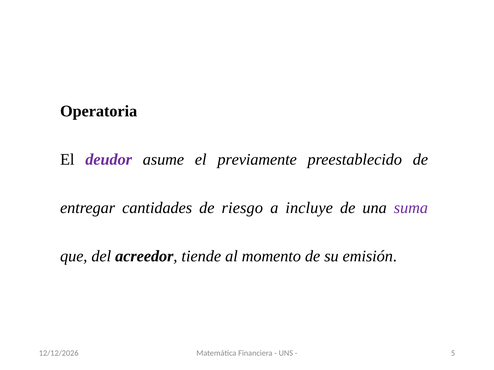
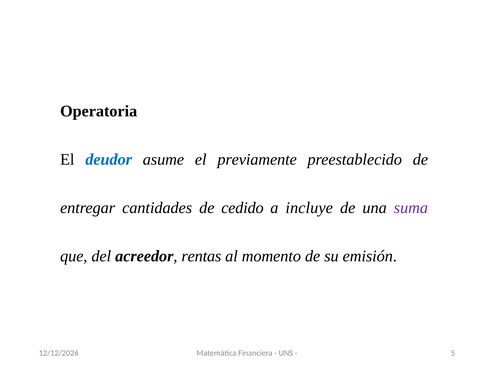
deudor colour: purple -> blue (109, 160)
riesgo: riesgo -> cedido (242, 208)
tiende: tiende -> rentas (201, 257)
